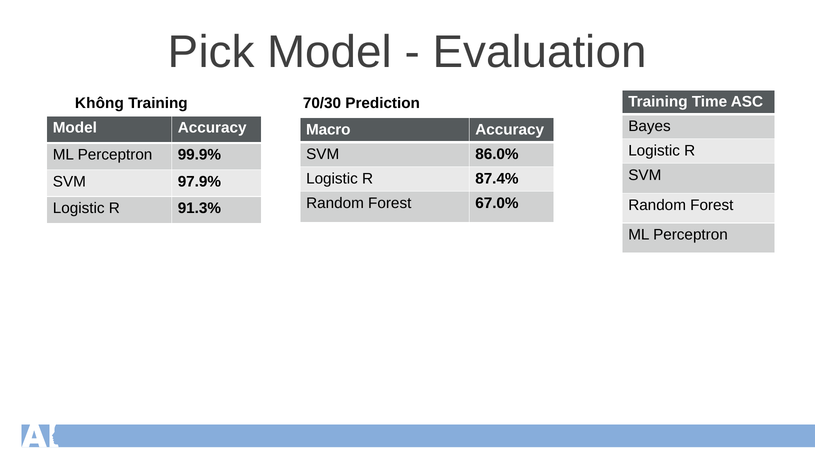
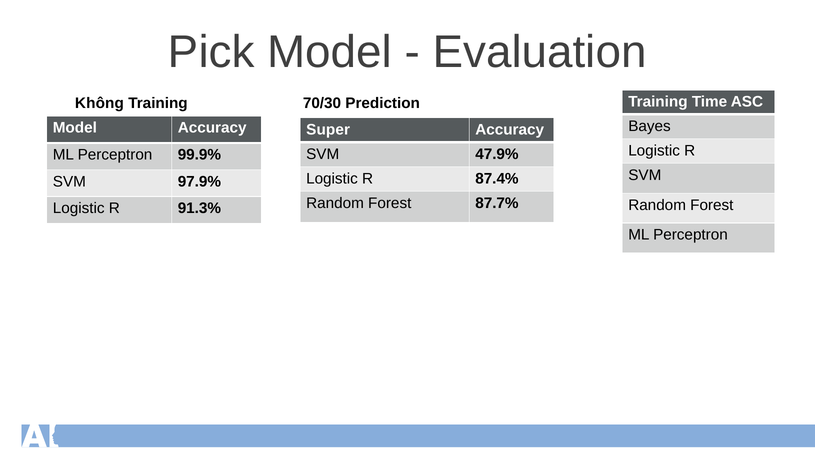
Macro: Macro -> Super (328, 130)
86.0%: 86.0% -> 47.9% (497, 154)
67.0%: 67.0% -> 87.7% (497, 203)
